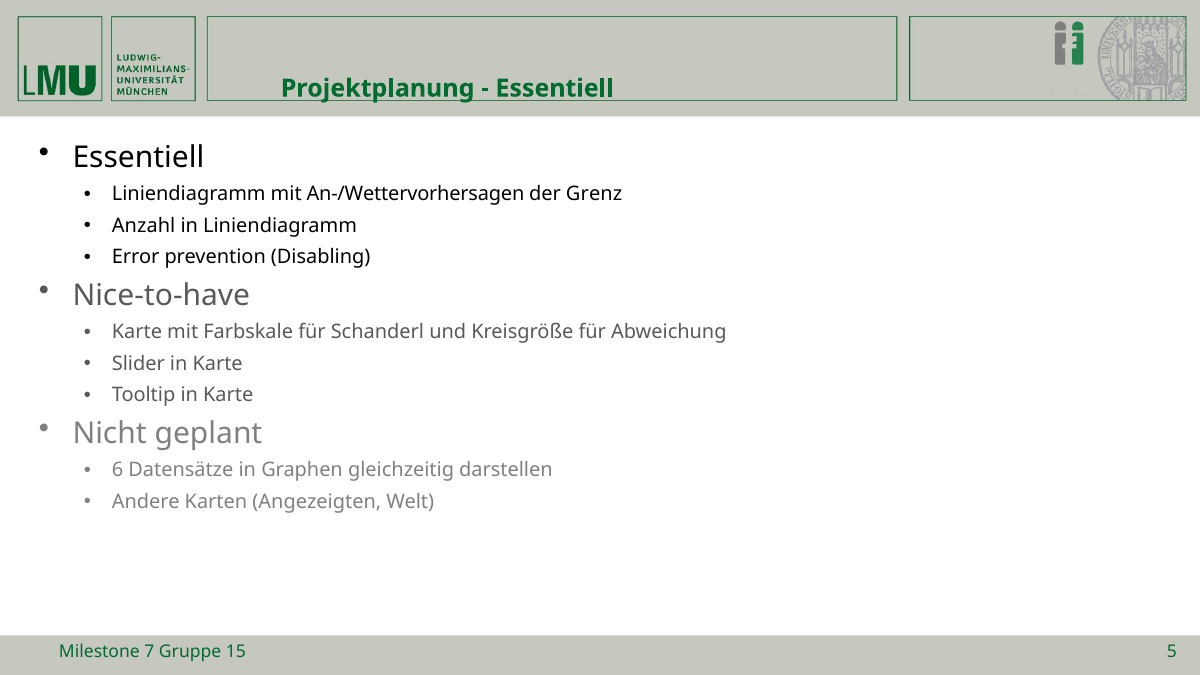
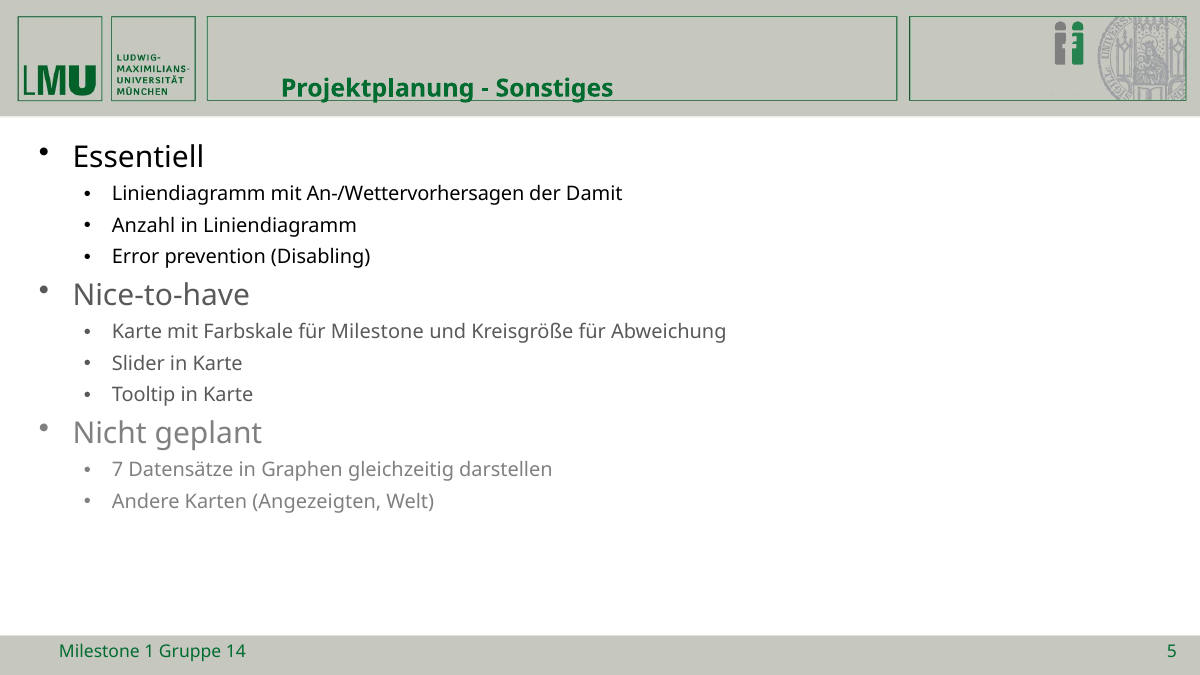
Essentiell: Essentiell -> Sonstiges (555, 88)
Grenz: Grenz -> Damit (594, 194)
für Schanderl: Schanderl -> Milestone (377, 332)
6: 6 -> 7 (118, 470)
7: 7 -> 1 (149, 652)
15: 15 -> 14 (236, 652)
